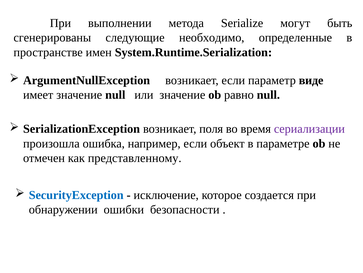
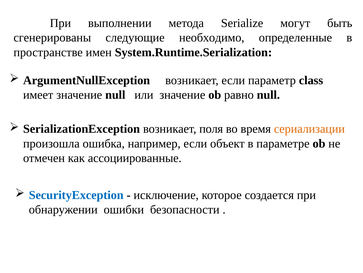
виде: виде -> class (311, 80)
сериализации colour: purple -> orange (309, 129)
представленному: представленному -> ассоциированные (135, 158)
